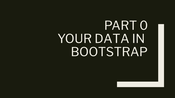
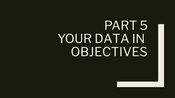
0: 0 -> 5 (144, 26)
BOOTSTRAP: BOOTSTRAP -> OBJECTIVES (109, 52)
